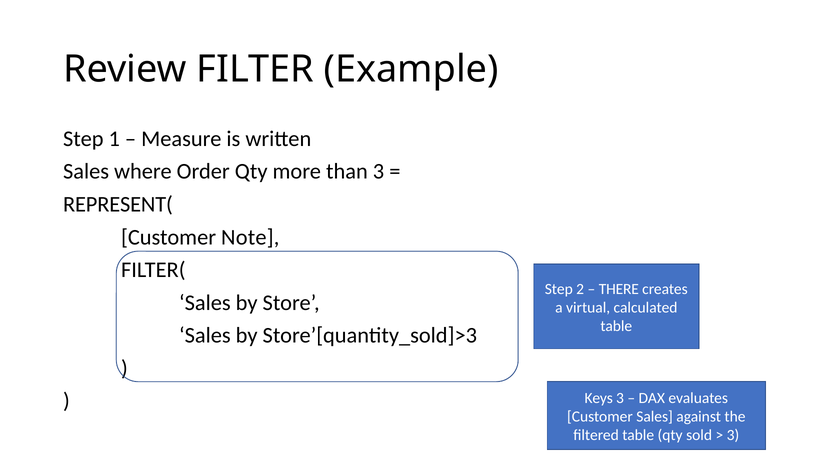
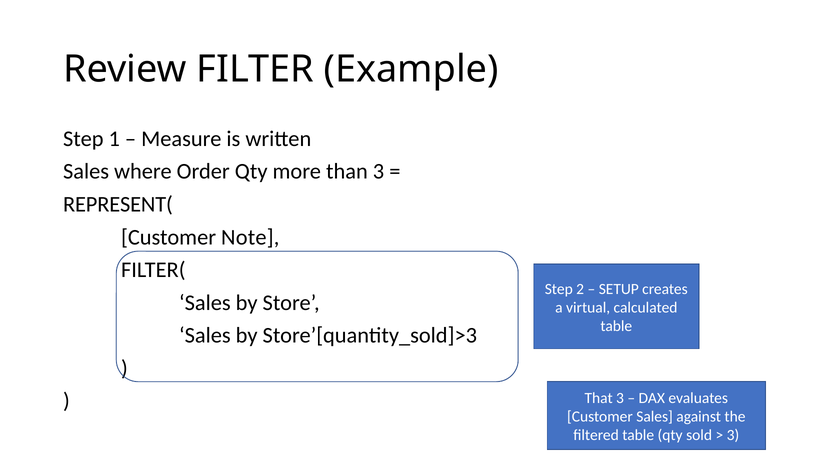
THERE: THERE -> SETUP (619, 289)
Keys: Keys -> That (599, 398)
